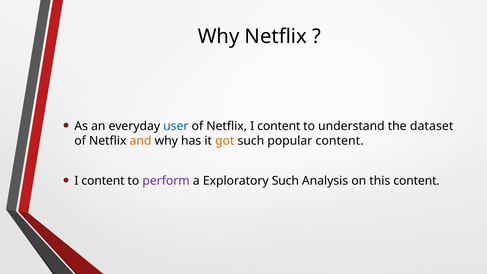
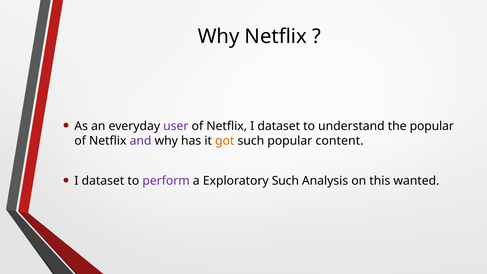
user colour: blue -> purple (176, 126)
Netflix I content: content -> dataset (279, 126)
the dataset: dataset -> popular (432, 126)
and colour: orange -> purple (141, 141)
content: content -> dataset (103, 181)
this content: content -> wanted (416, 181)
